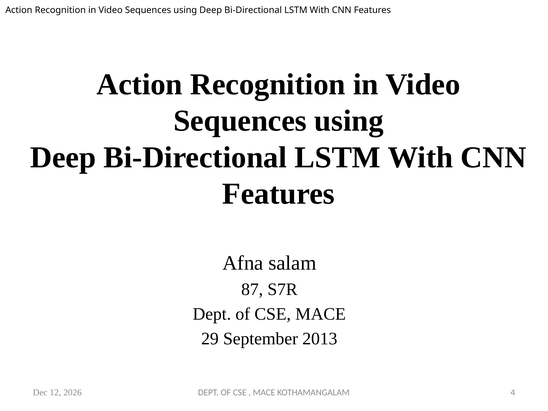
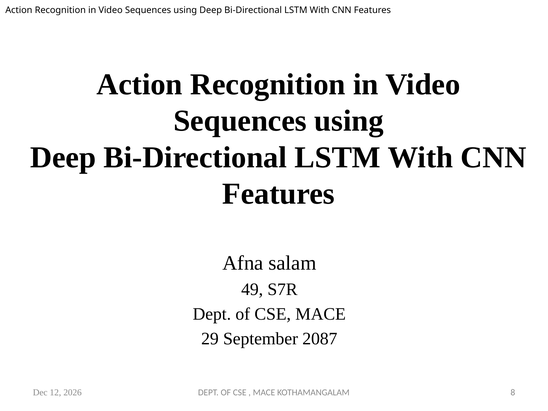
87: 87 -> 49 (252, 289)
2013: 2013 -> 2087 (320, 339)
4: 4 -> 8 (513, 392)
